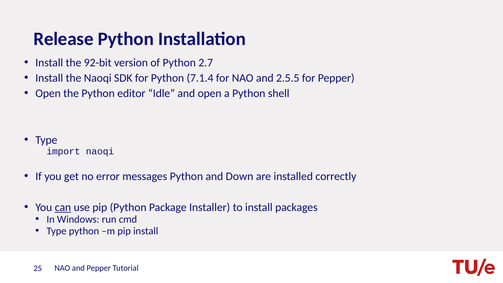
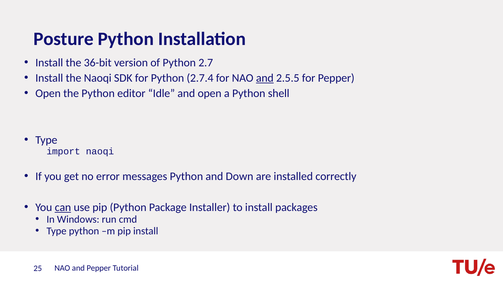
Release: Release -> Posture (64, 39)
92-bit: 92-bit -> 36-bit (98, 63)
7.1.4: 7.1.4 -> 2.7.4 (200, 78)
and underline: none -> present (265, 78)
